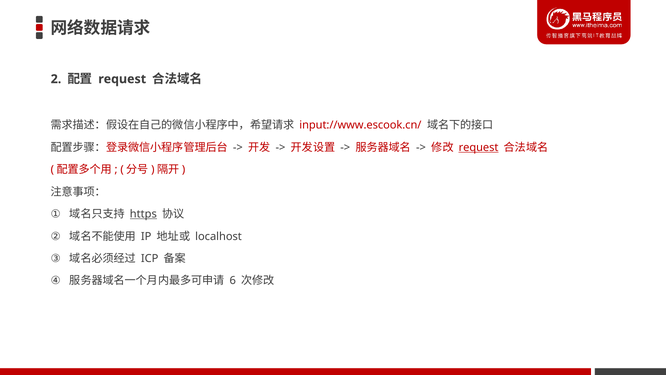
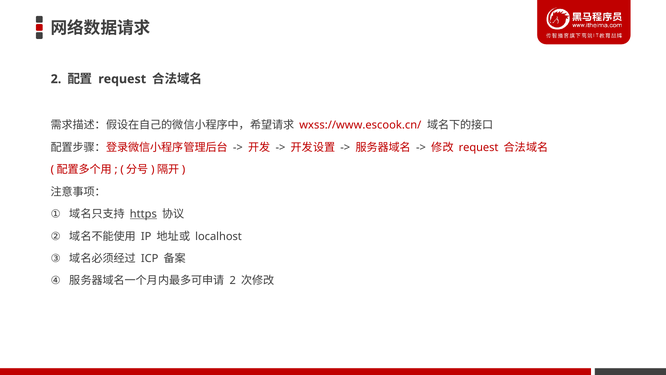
input://www.escook.cn/: input://www.escook.cn/ -> wxss://www.escook.cn/ (360, 125)
request underline: present -> none (479, 147)
6: 6 -> 2 (233, 280)
